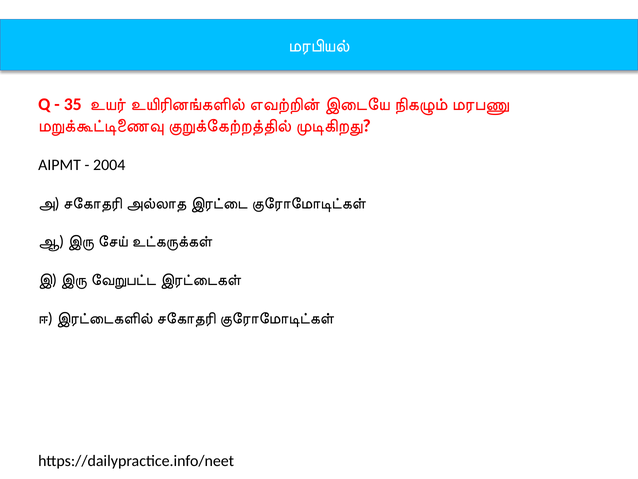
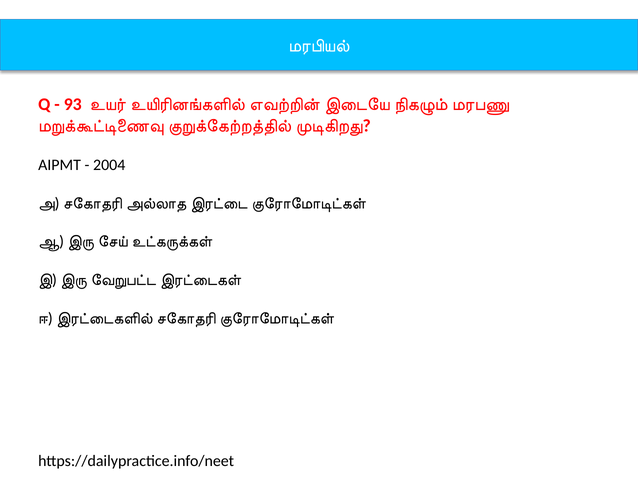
35: 35 -> 93 (73, 104)
